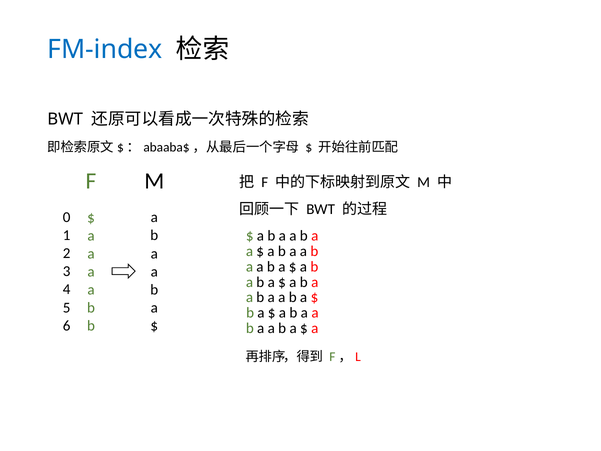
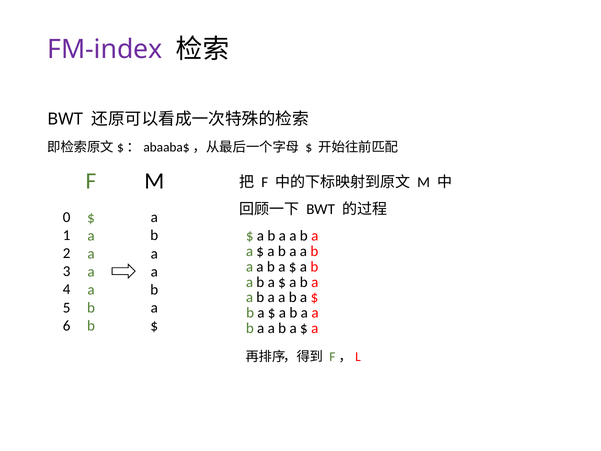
FM-index colour: blue -> purple (105, 49)
